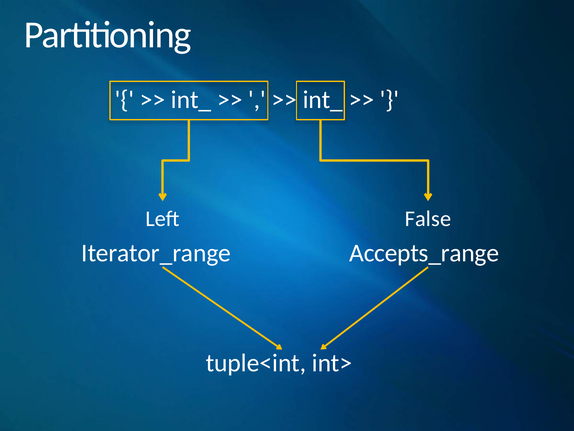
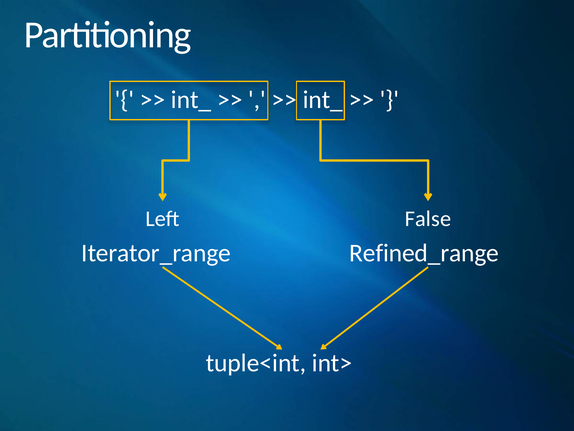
Accepts_range: Accepts_range -> Refined_range (424, 253)
